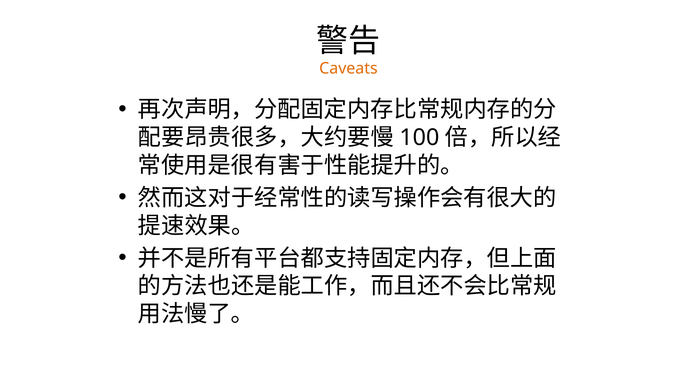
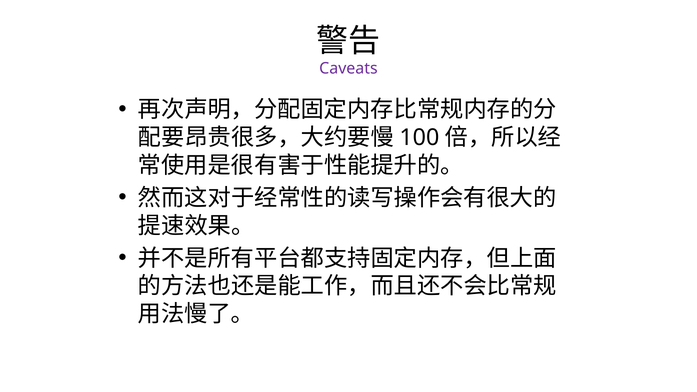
Caveats colour: orange -> purple (348, 69)
